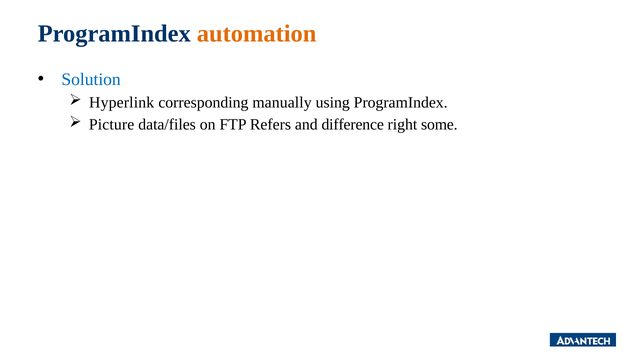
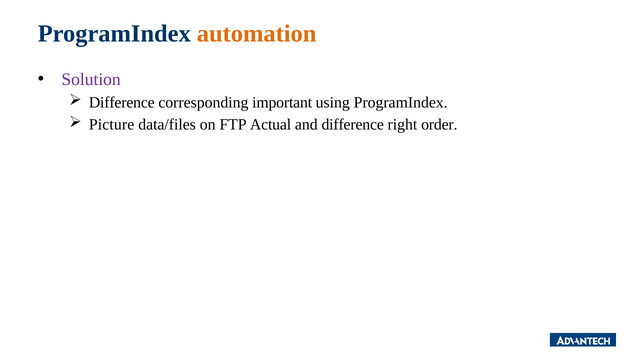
Solution colour: blue -> purple (91, 79)
Hyperlink: Hyperlink -> Difference (122, 102)
manually: manually -> important (282, 102)
Refers: Refers -> Actual (271, 124)
some: some -> order (439, 124)
